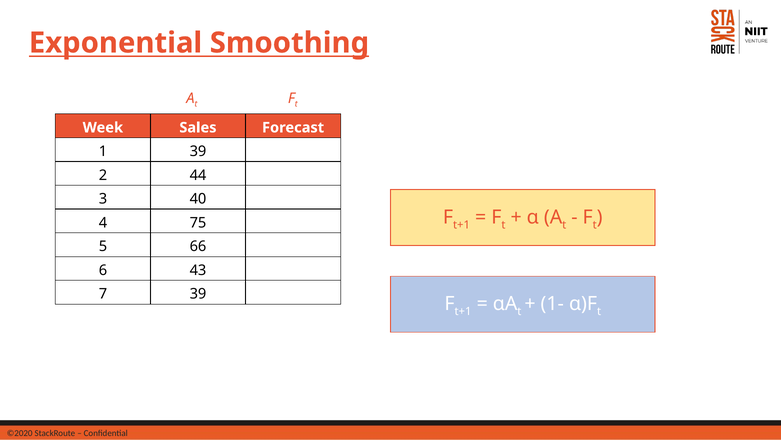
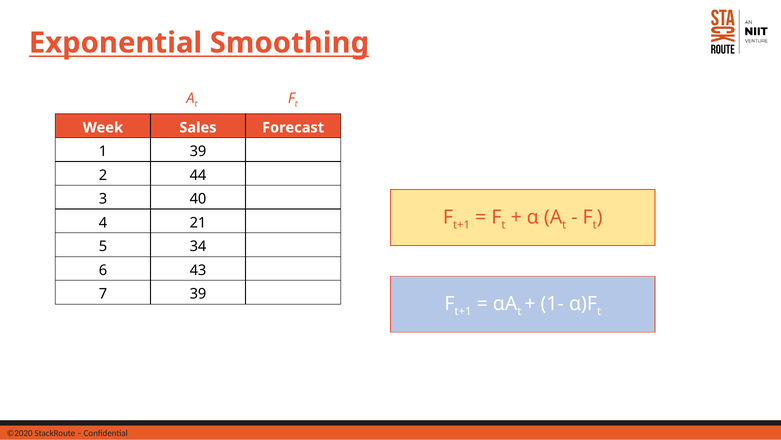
75: 75 -> 21 (198, 222)
66: 66 -> 34 (198, 246)
